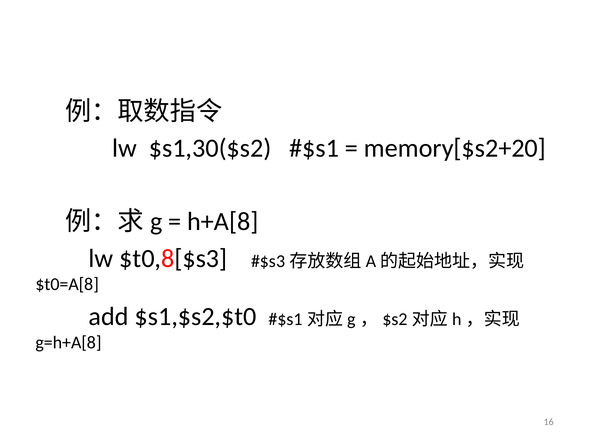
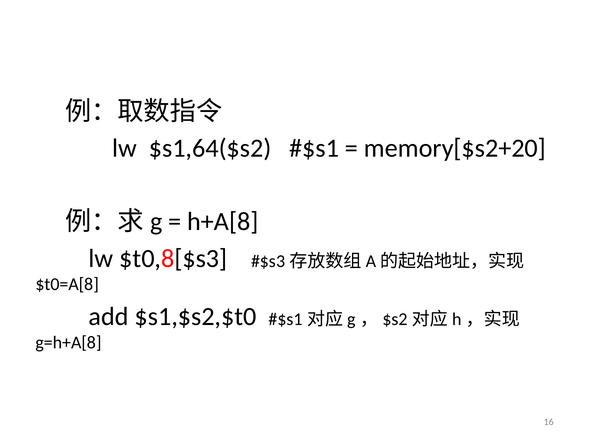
$s1,30($s2: $s1,30($s2 -> $s1,64($s2 (210, 148)
